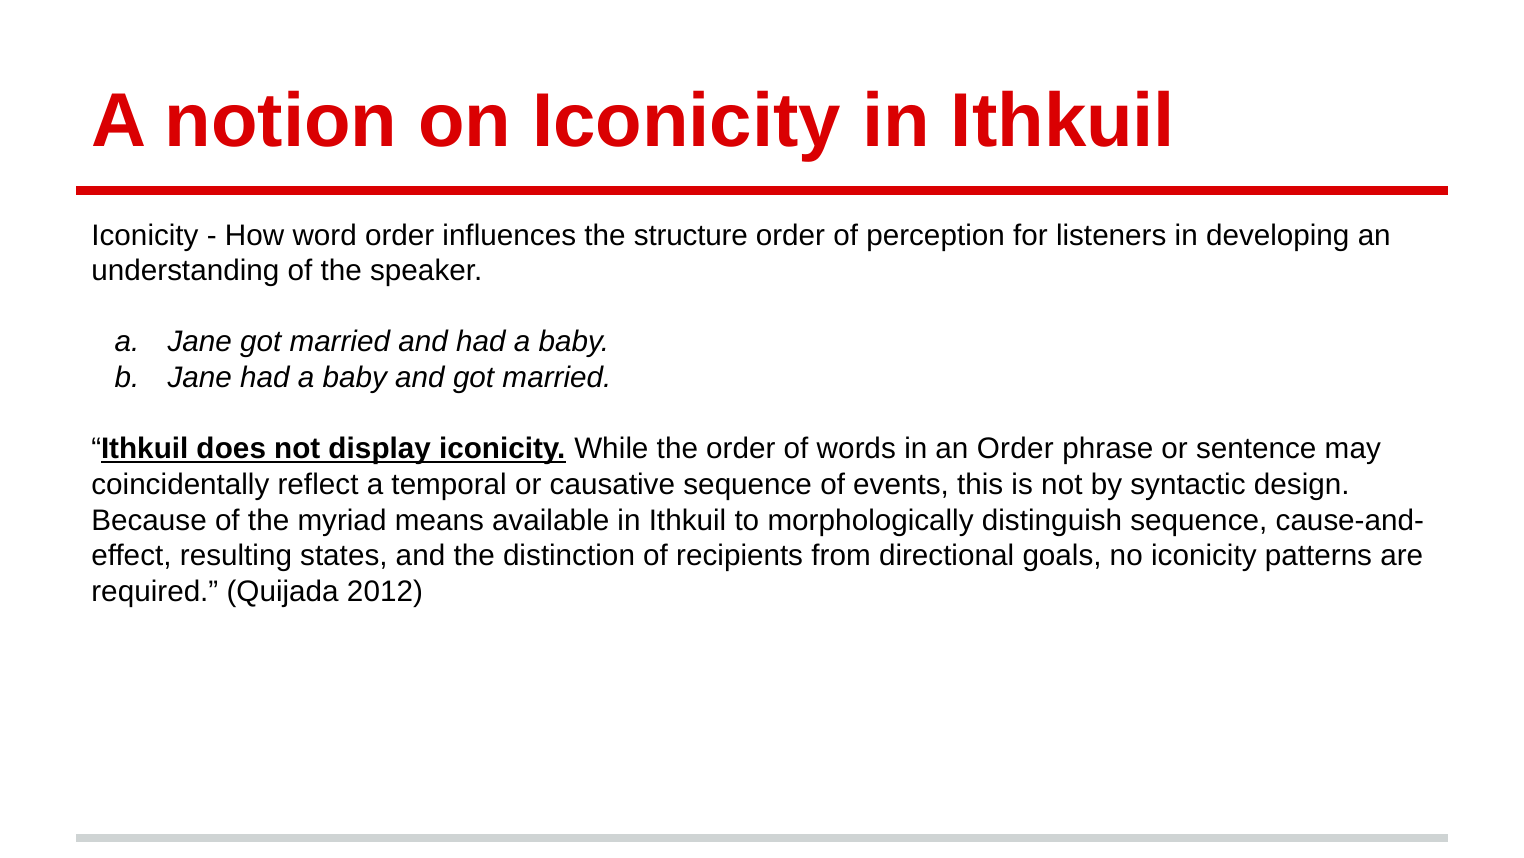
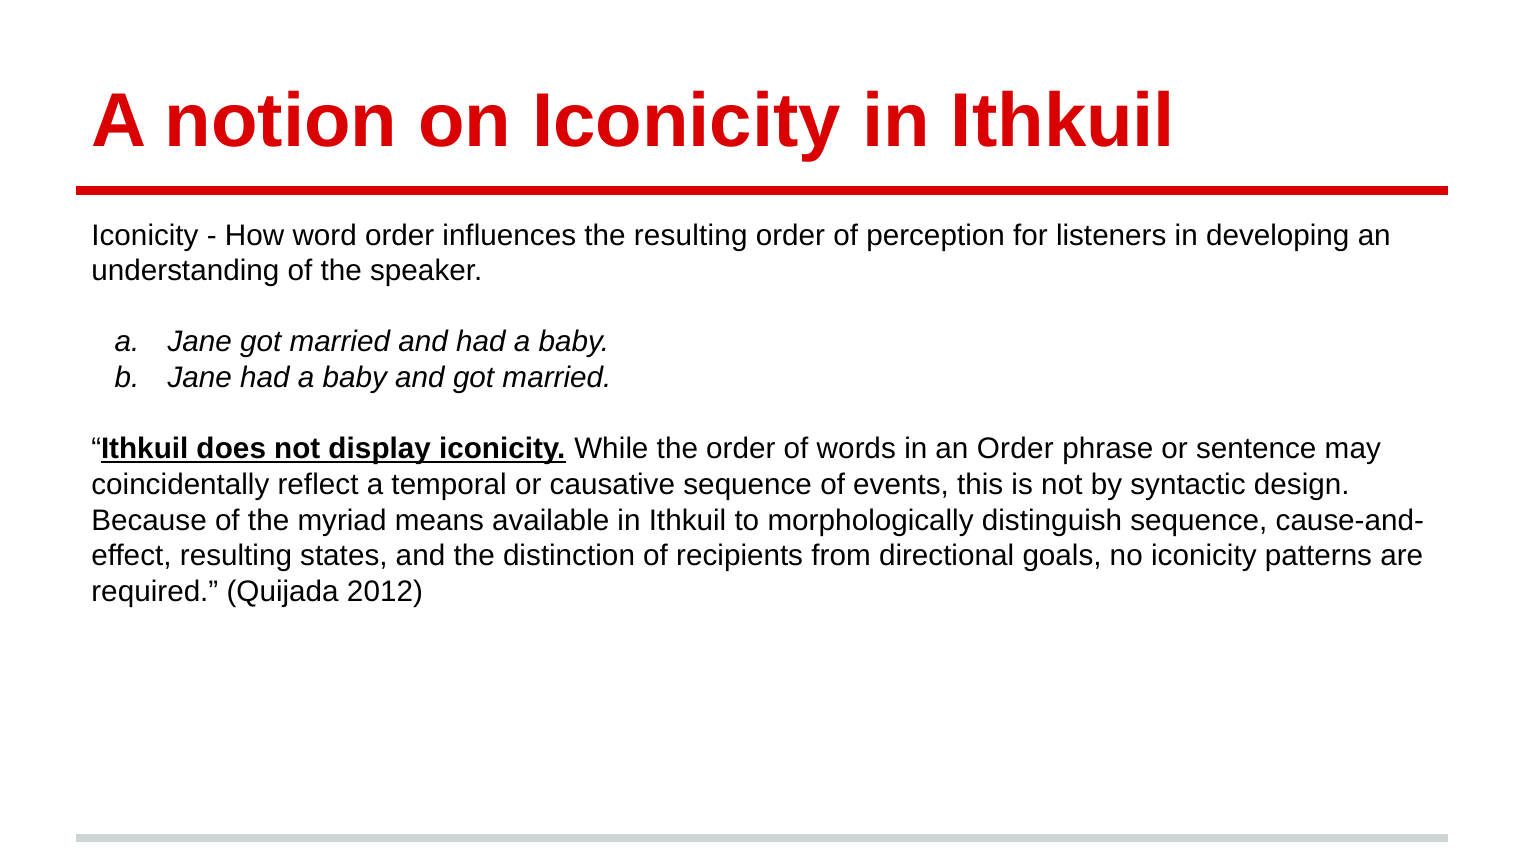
the structure: structure -> resulting (691, 235)
